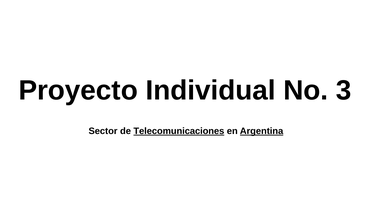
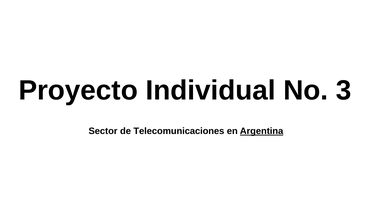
Telecomunicaciones underline: present -> none (179, 131)
